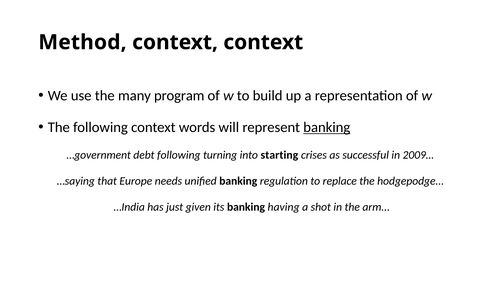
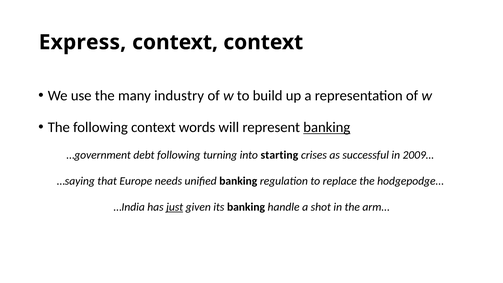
Method: Method -> Express (82, 42)
program: program -> industry (179, 96)
just underline: none -> present (175, 207)
having: having -> handle (284, 207)
